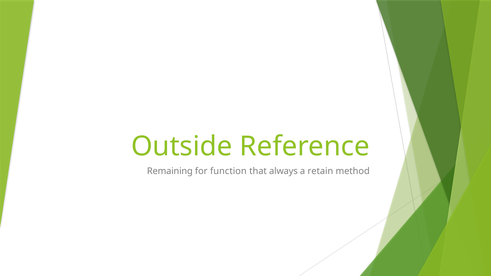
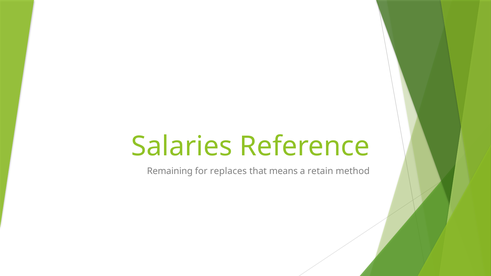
Outside: Outside -> Salaries (182, 147)
function: function -> replaces (228, 171)
always: always -> means (283, 171)
